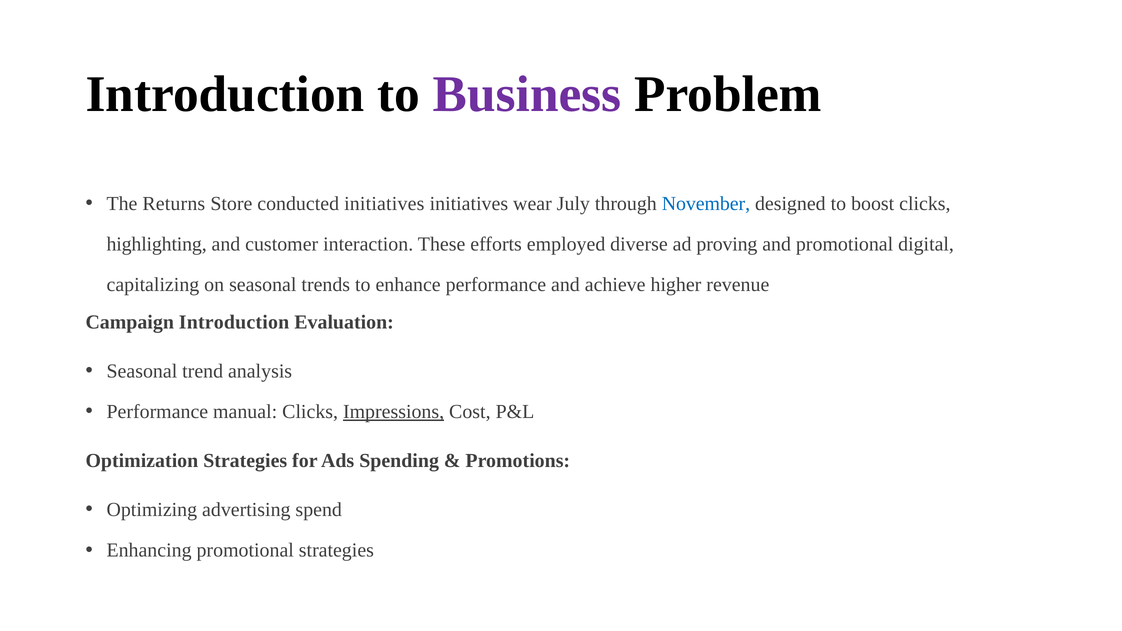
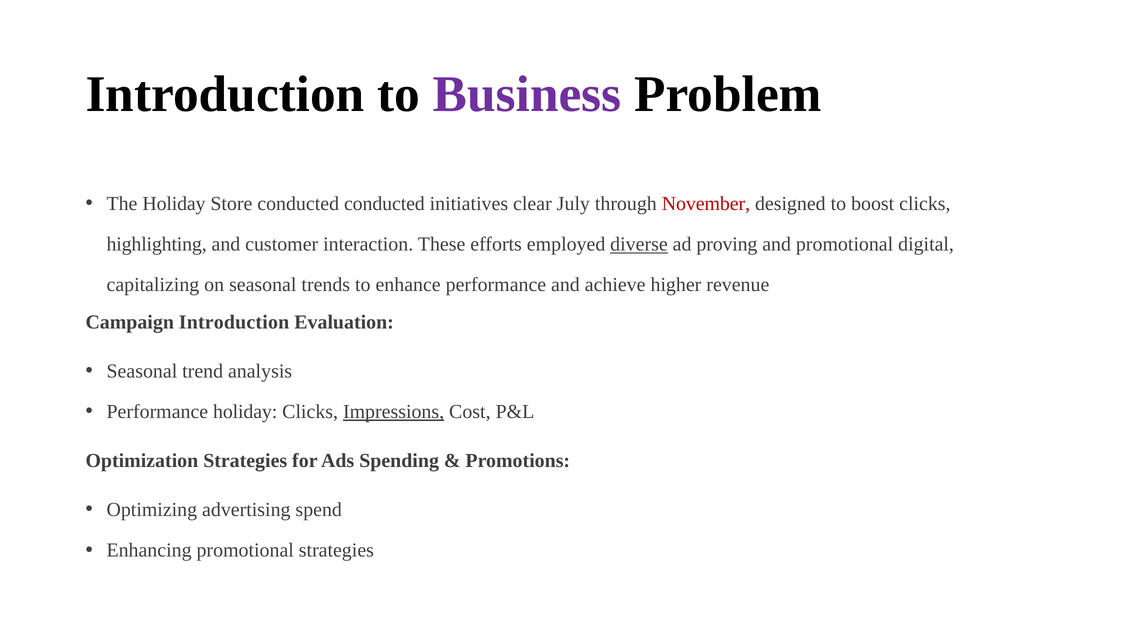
The Returns: Returns -> Holiday (174, 204)
conducted initiatives: initiatives -> conducted (384, 204)
wear: wear -> clear (532, 204)
November colour: blue -> red (706, 204)
diverse underline: none -> present (639, 244)
Performance manual: manual -> holiday (245, 412)
